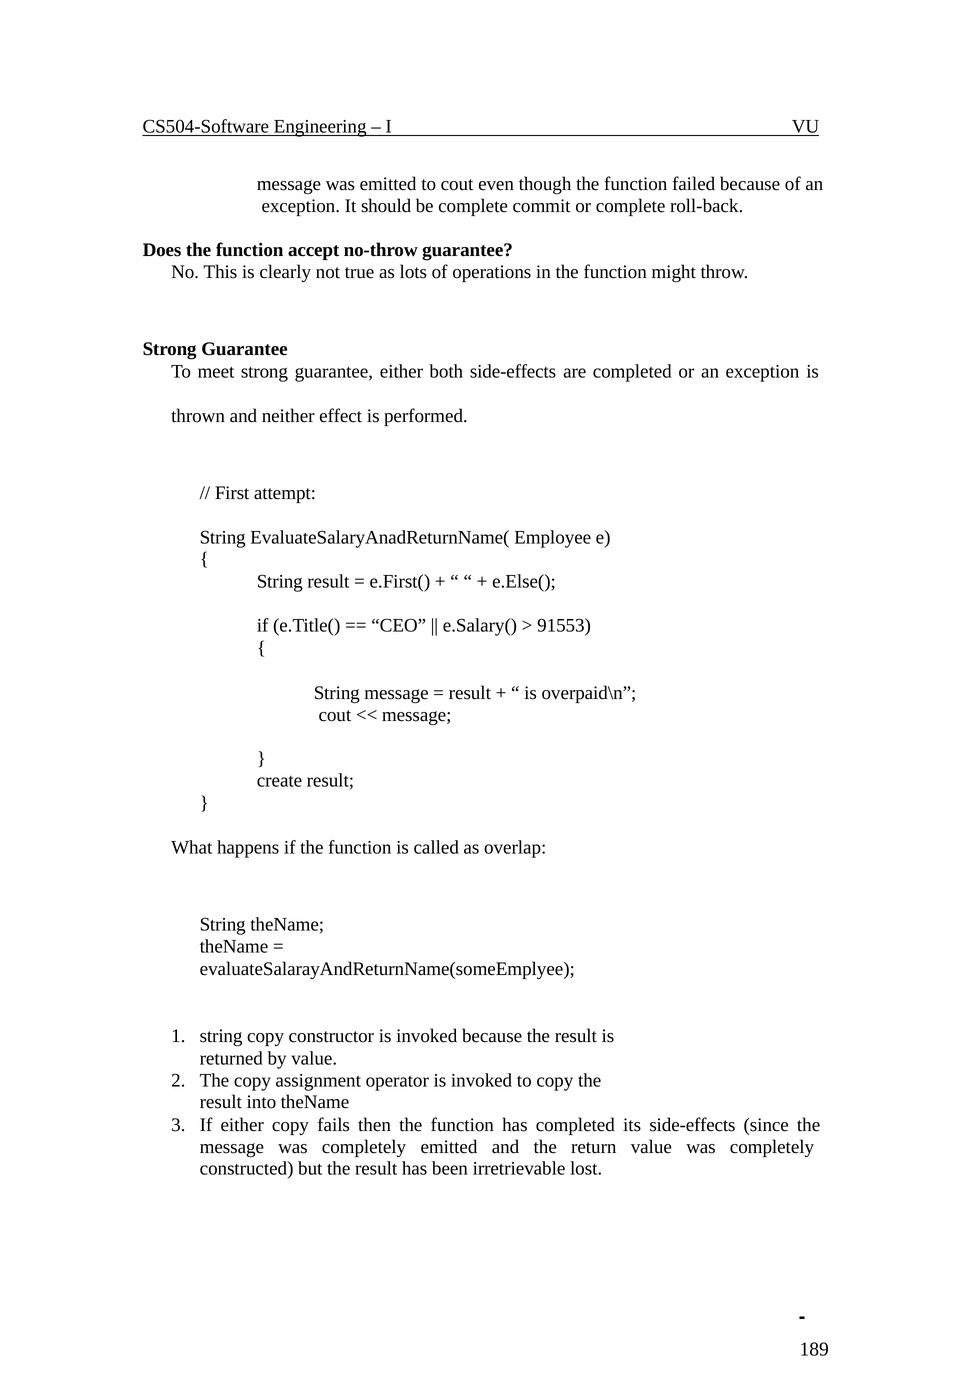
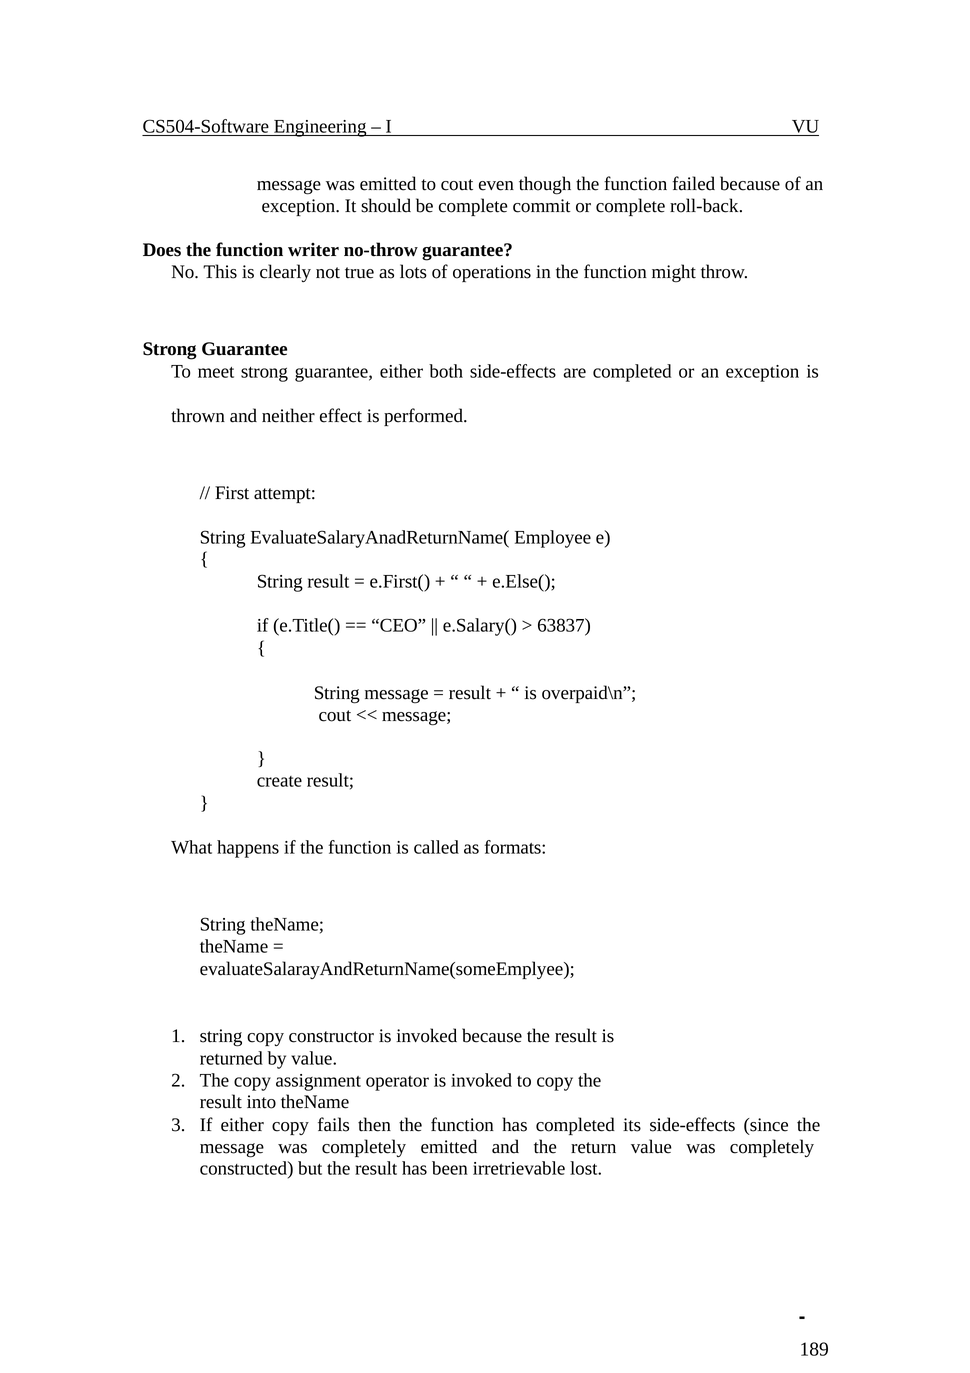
accept: accept -> writer (314, 250)
91553: 91553 -> 63837 (564, 625)
overlap: overlap -> formats (515, 847)
